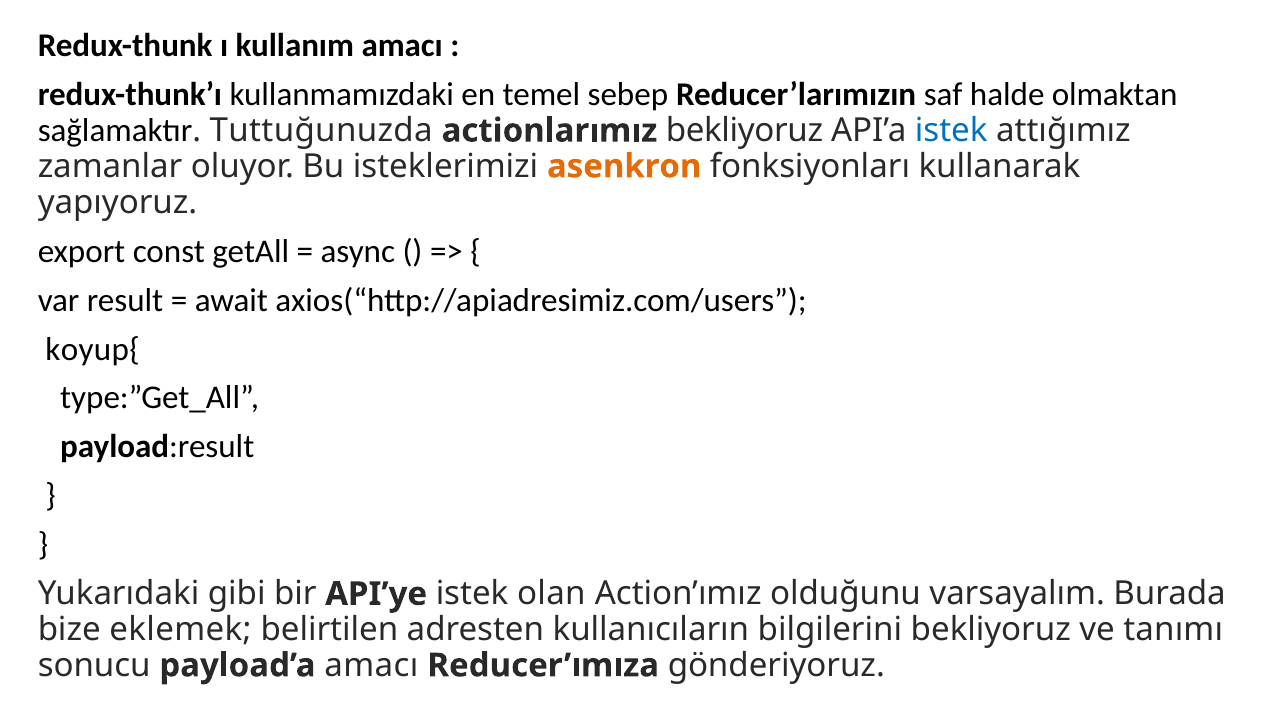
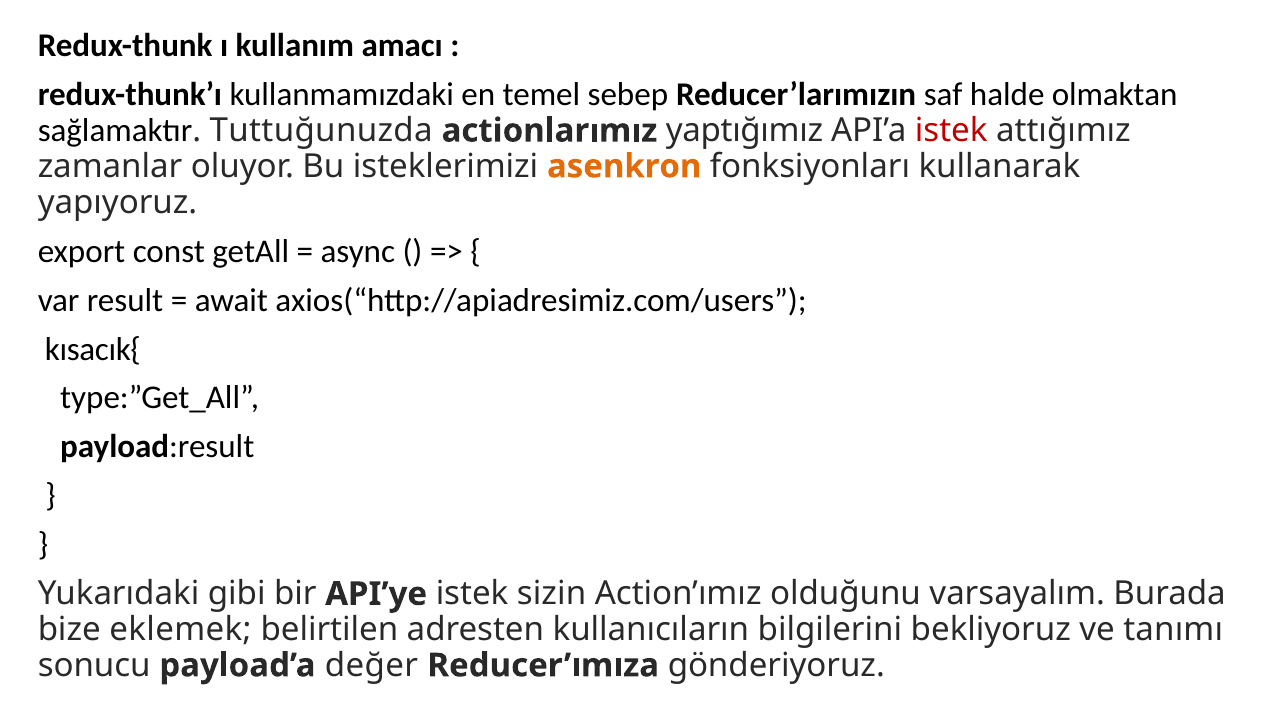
actionlarımız bekliyoruz: bekliyoruz -> yaptığımız (744, 131)
istek colour: blue -> red (951, 131)
koyup{: koyup{ -> kısacık{ (93, 349)
olan: olan -> sizin (552, 594)
payload’a amacı: amacı -> değer (371, 665)
